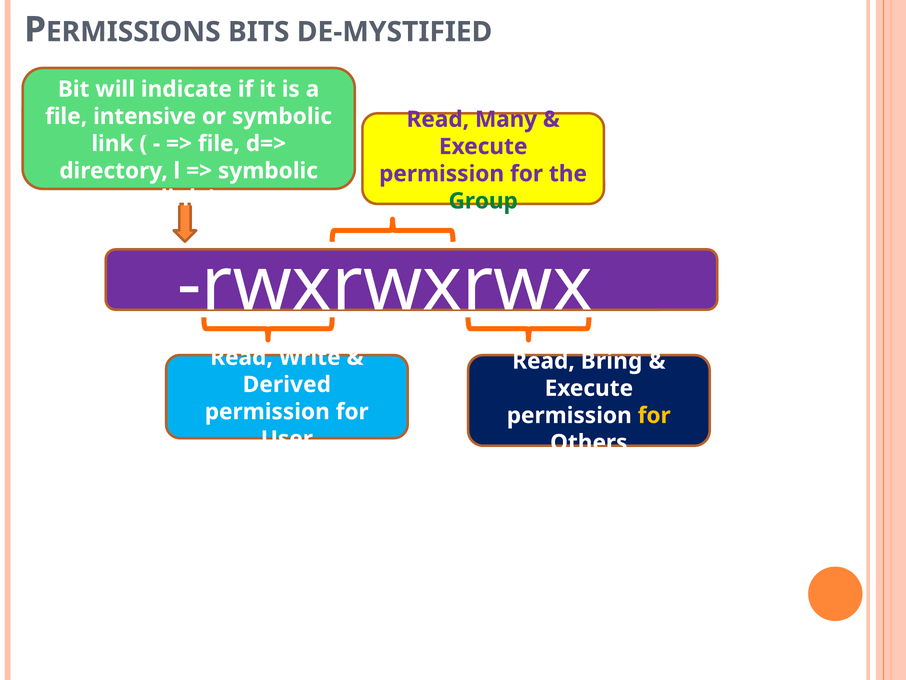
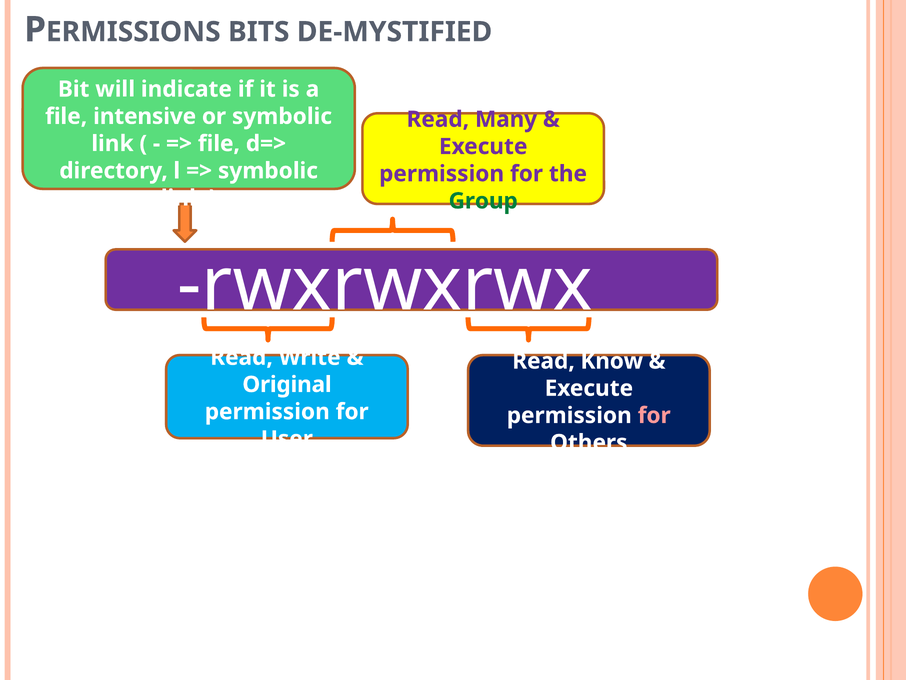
Bring: Bring -> Know (612, 361)
Derived: Derived -> Original (287, 384)
for colour: yellow -> pink (654, 415)
